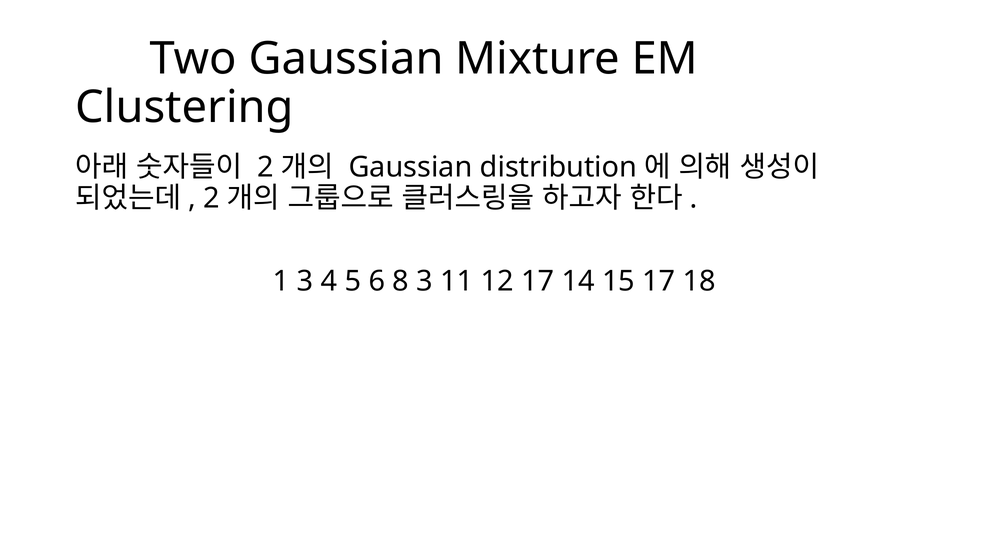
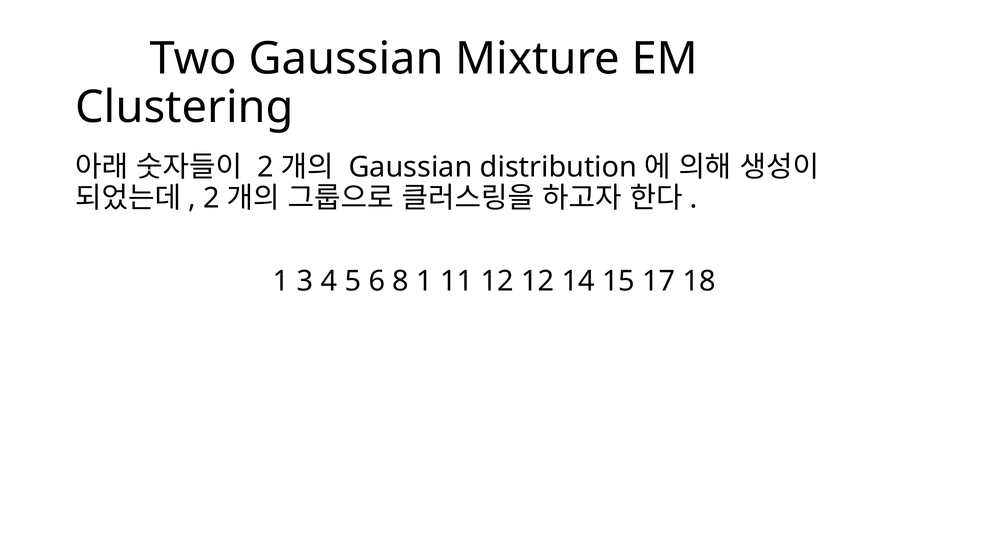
8 3: 3 -> 1 (425, 281)
12 17: 17 -> 12 (538, 281)
